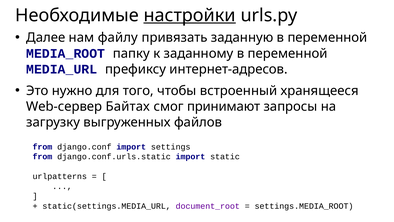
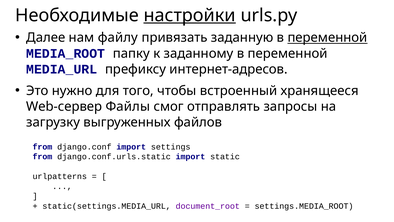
переменной underline: none -> present (327, 38)
Байтах: Байтах -> Файлы (128, 106)
принимают: принимают -> отправлять (224, 106)
